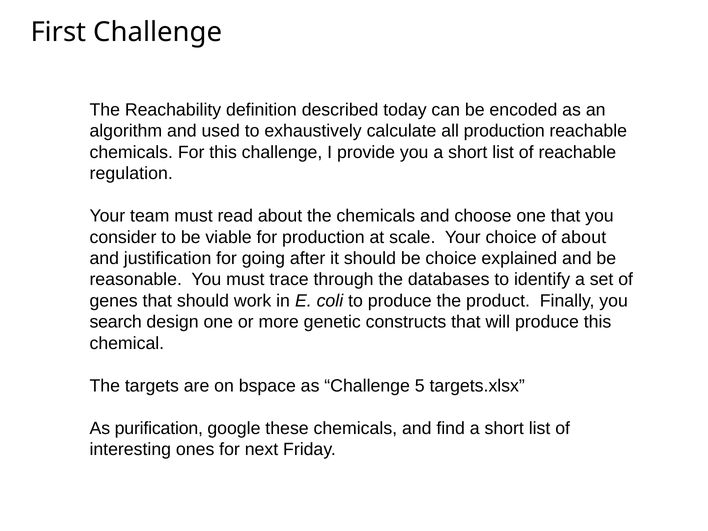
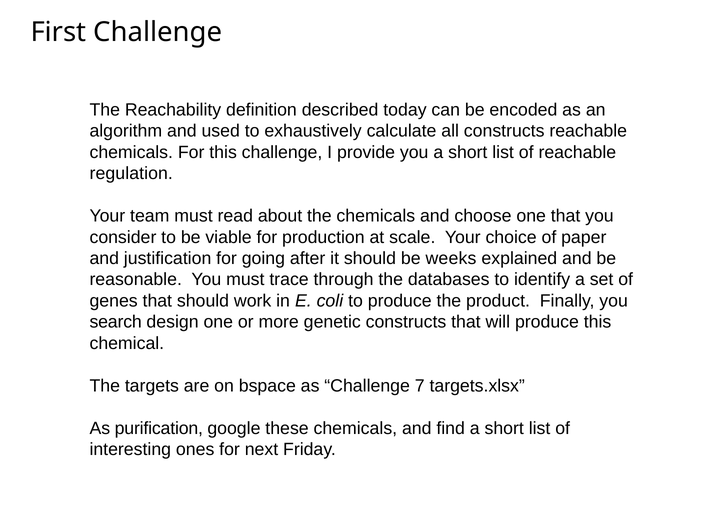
all production: production -> constructs (504, 131)
of about: about -> paper (584, 237)
be choice: choice -> weeks (451, 258)
5: 5 -> 7 (420, 386)
